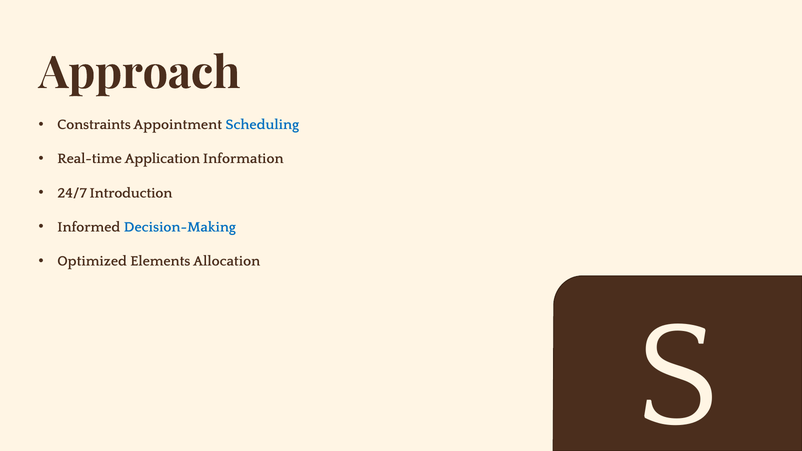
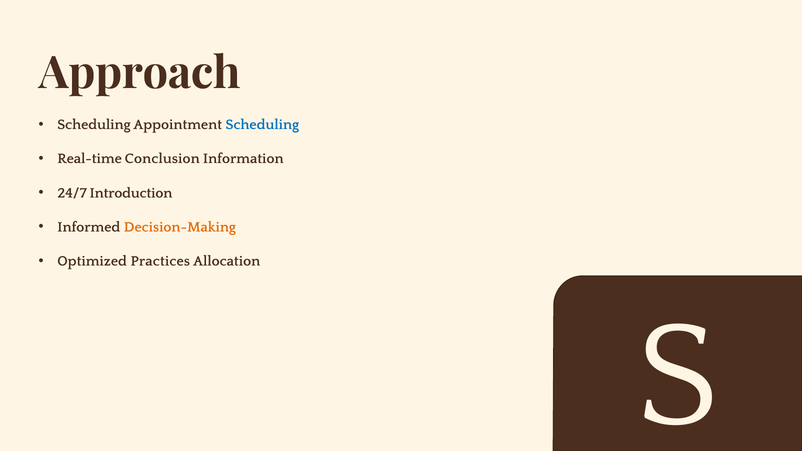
Constraints: Constraints -> Scheduling (94, 125)
Application: Application -> Conclusion (162, 159)
Decision-Making colour: blue -> orange (180, 227)
Elements: Elements -> Practices (160, 261)
